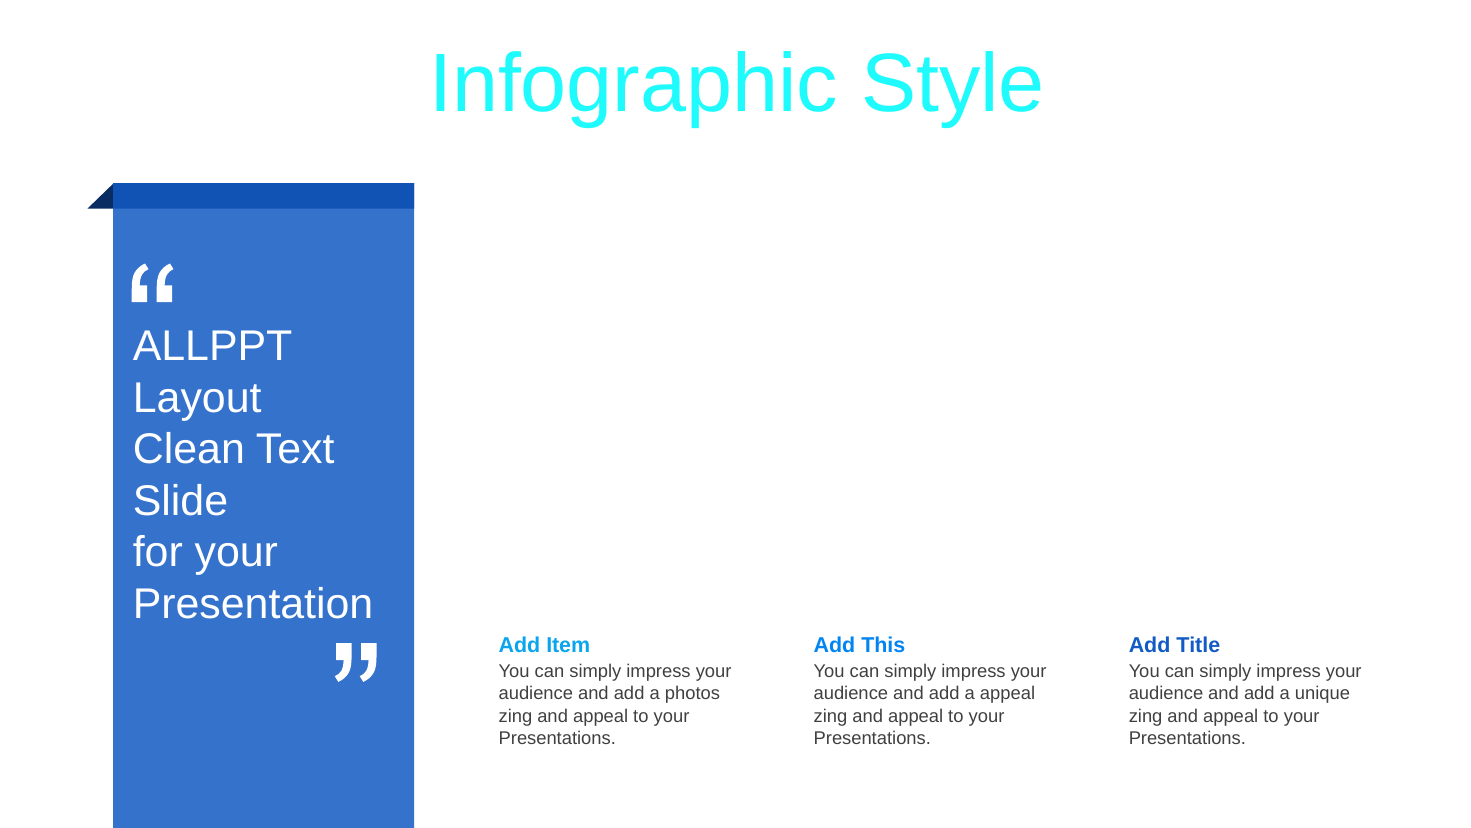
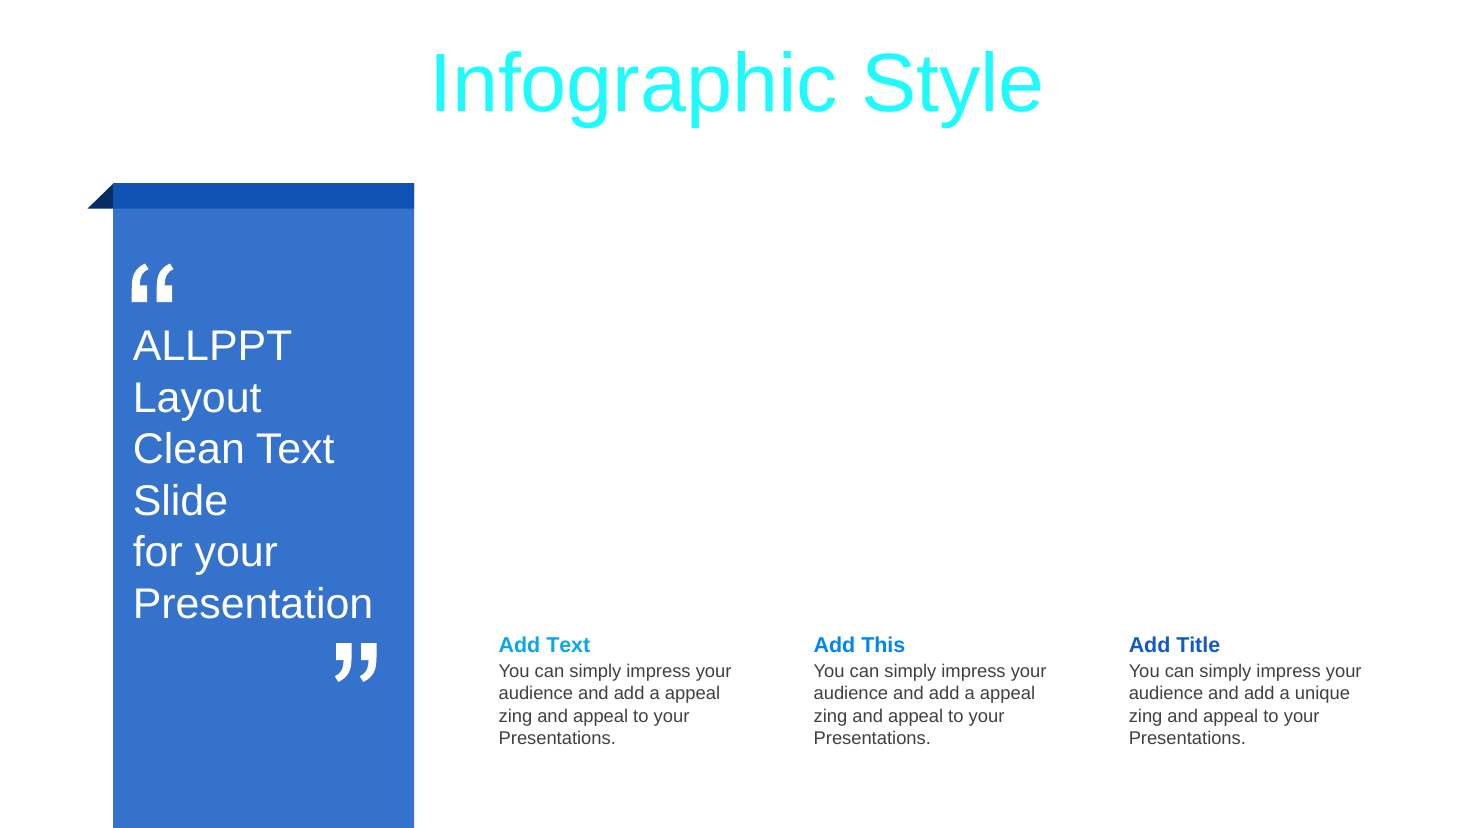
Add Item: Item -> Text (568, 645)
photos: photos -> appeal (692, 693)
